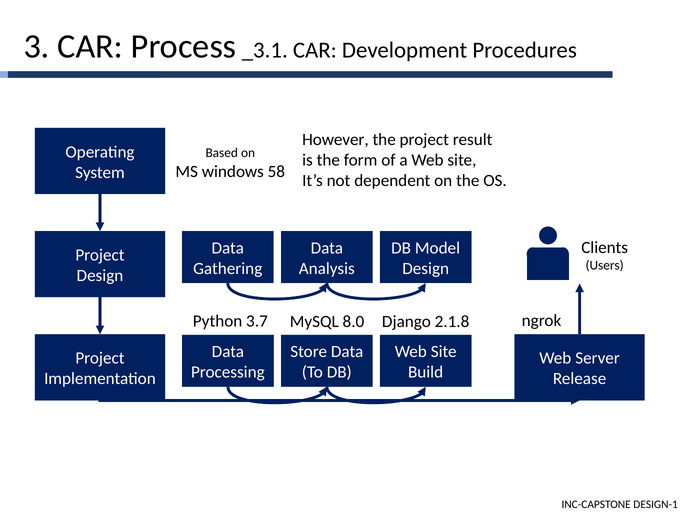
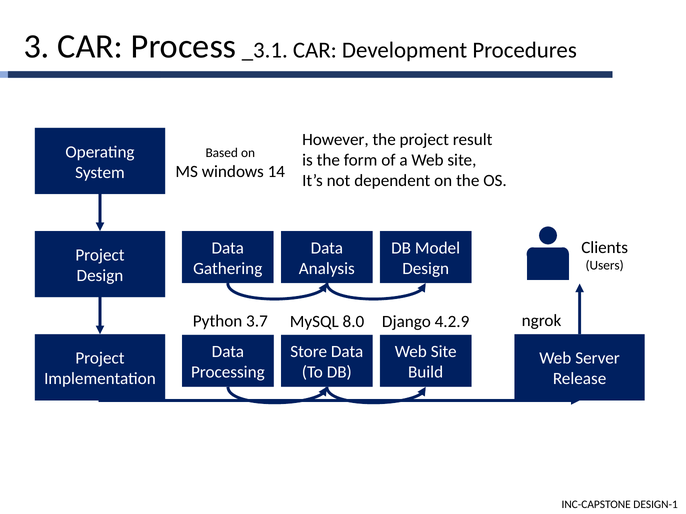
58: 58 -> 14 (276, 172)
2.1.8: 2.1.8 -> 4.2.9 (452, 322)
